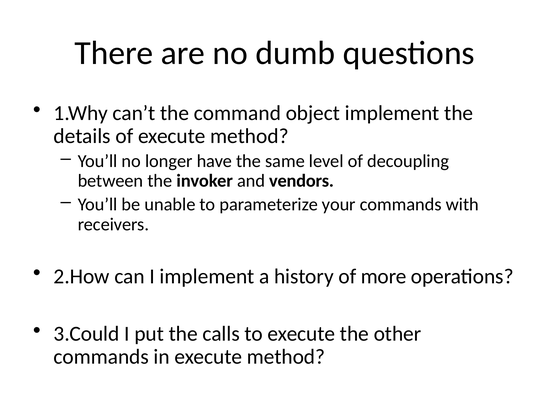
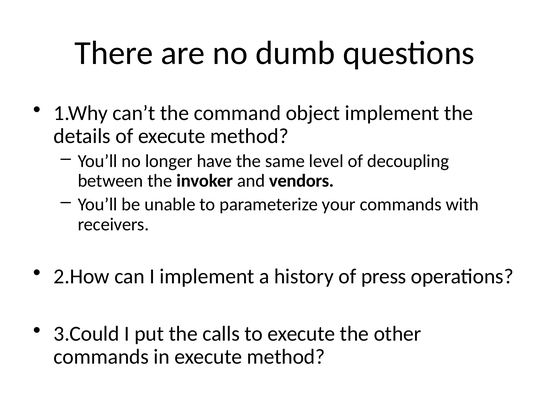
more: more -> press (384, 277)
